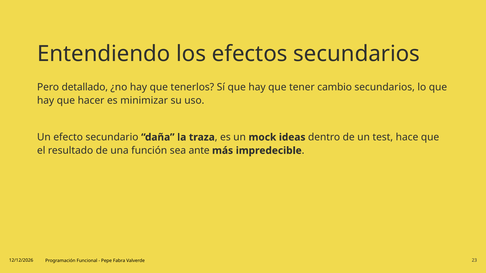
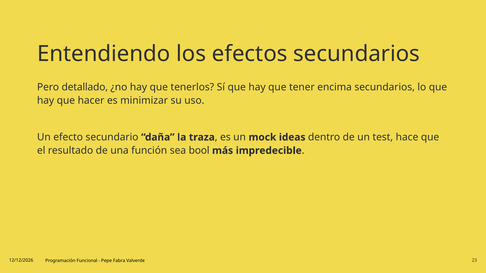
cambio: cambio -> encima (335, 87)
ante: ante -> bool (199, 151)
